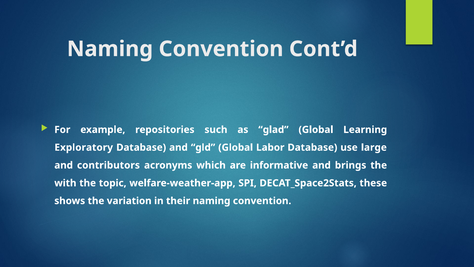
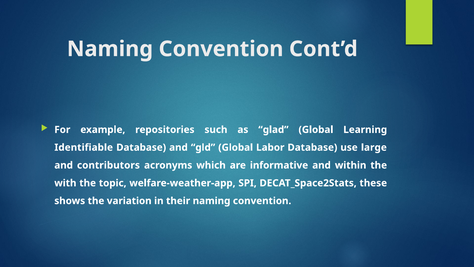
Exploratory: Exploratory -> Identifiable (84, 147)
brings: brings -> within (351, 165)
